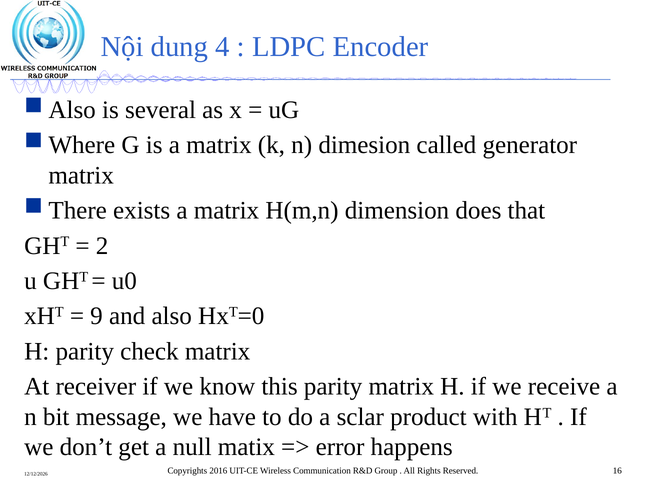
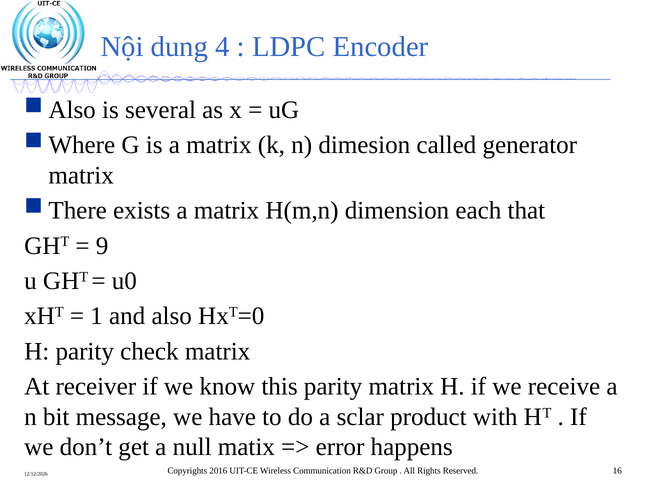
does: does -> each (478, 210)
2: 2 -> 9 (102, 245)
9: 9 -> 1 (97, 316)
